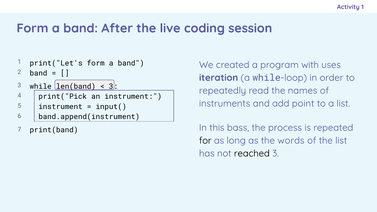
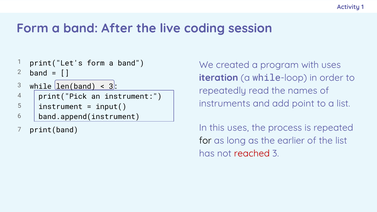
this bass: bass -> uses (238, 128)
words: words -> earlier (291, 141)
reached colour: black -> red (252, 153)
